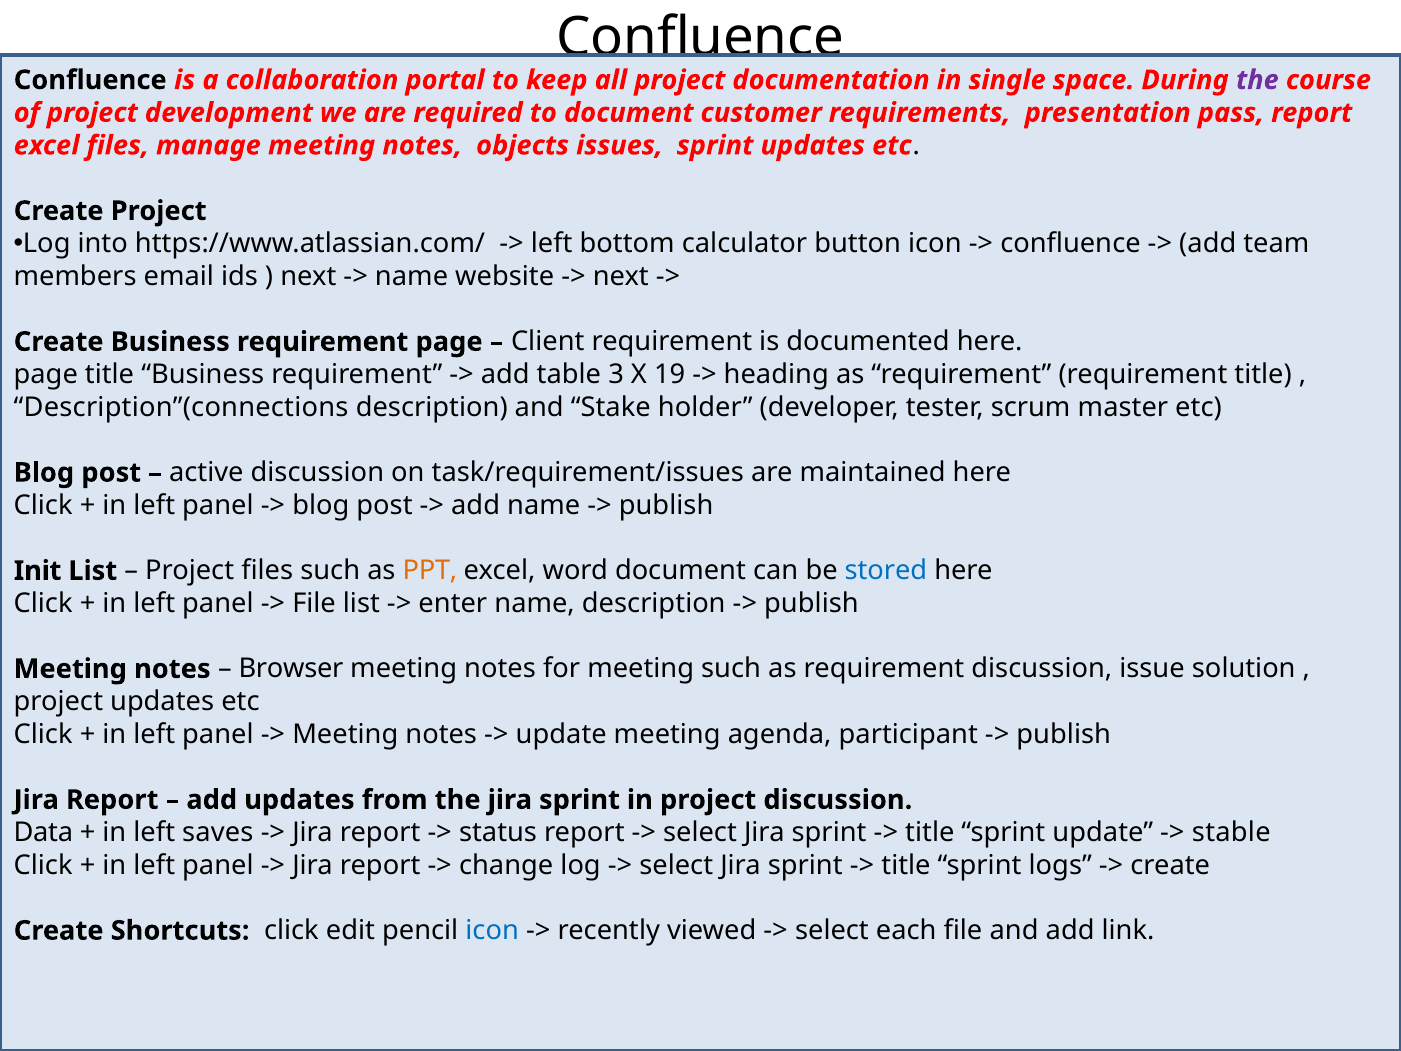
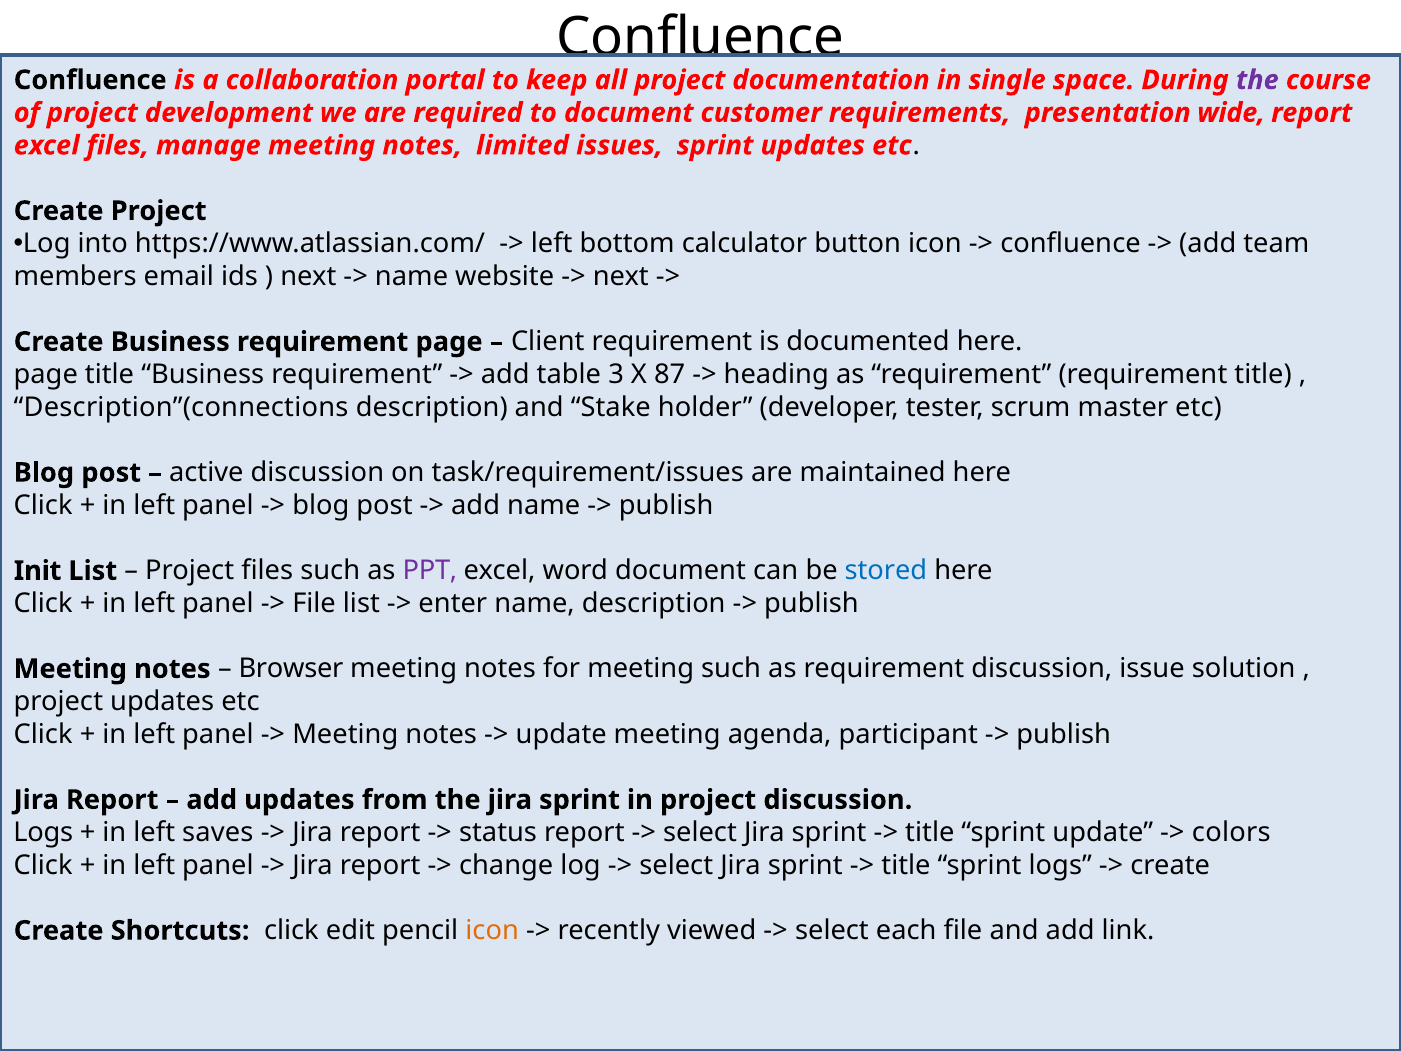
pass: pass -> wide (1231, 113)
objects: objects -> limited (522, 145)
19: 19 -> 87 (670, 374)
PPT colour: orange -> purple (430, 571)
Data: Data -> Logs (43, 832)
stable: stable -> colors (1231, 832)
icon colour: blue -> orange (492, 930)
